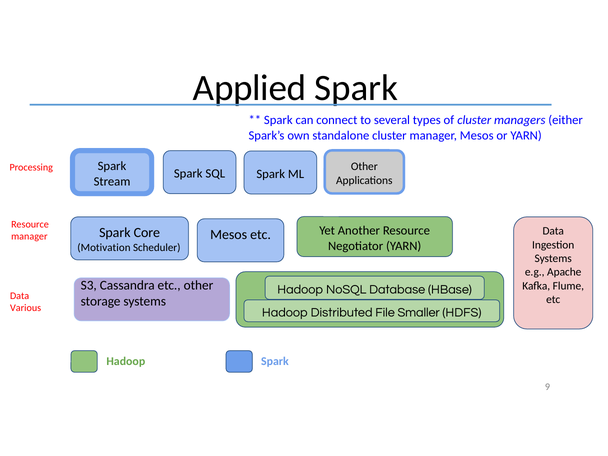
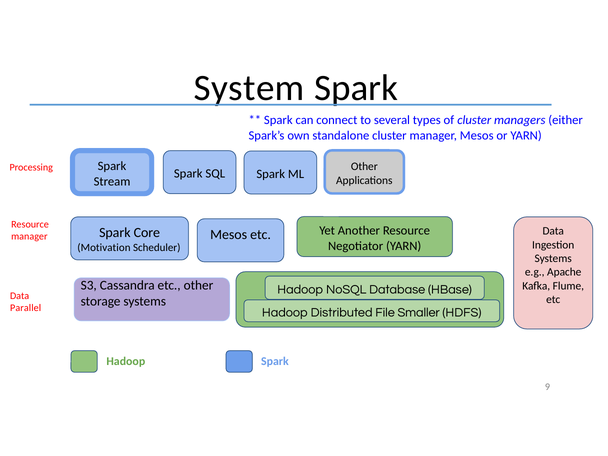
Applied: Applied -> System (249, 88)
Various: Various -> Parallel (26, 308)
